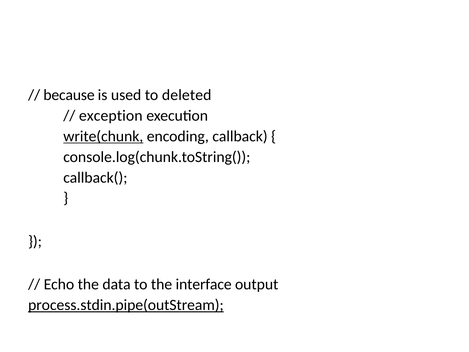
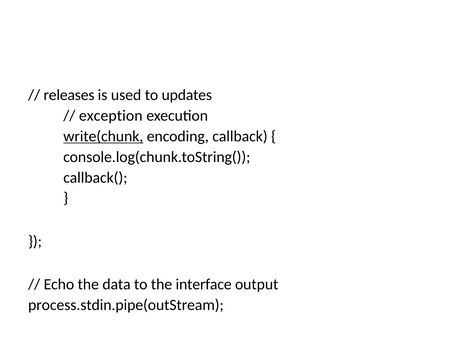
because: because -> releases (69, 95)
deleted: deleted -> updates (187, 95)
process.stdin.pipe(outStream underline: present -> none (126, 305)
